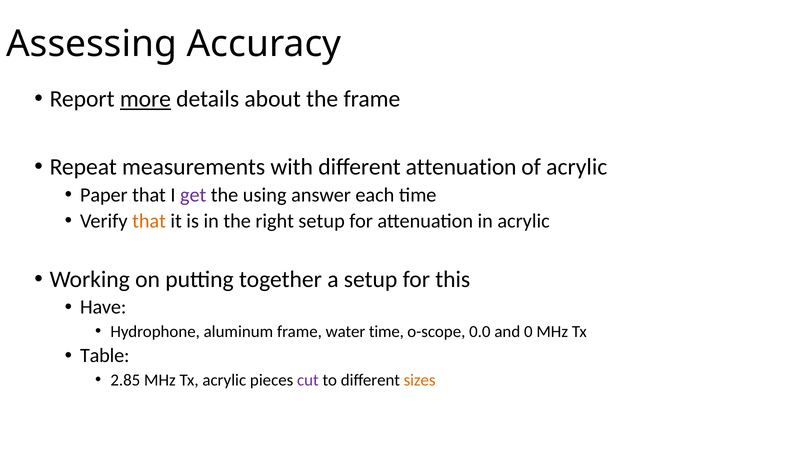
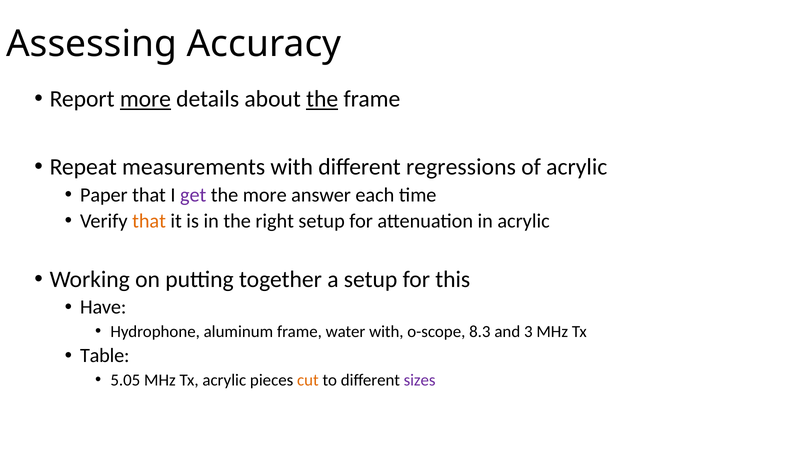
the underline: none -> present (322, 99)
different attenuation: attenuation -> regressions (461, 167)
the using: using -> more (265, 195)
water time: time -> with (386, 331)
0.0: 0.0 -> 8.3 (480, 331)
0: 0 -> 3 (528, 331)
2.85: 2.85 -> 5.05 (125, 380)
cut colour: purple -> orange (308, 380)
sizes colour: orange -> purple (420, 380)
